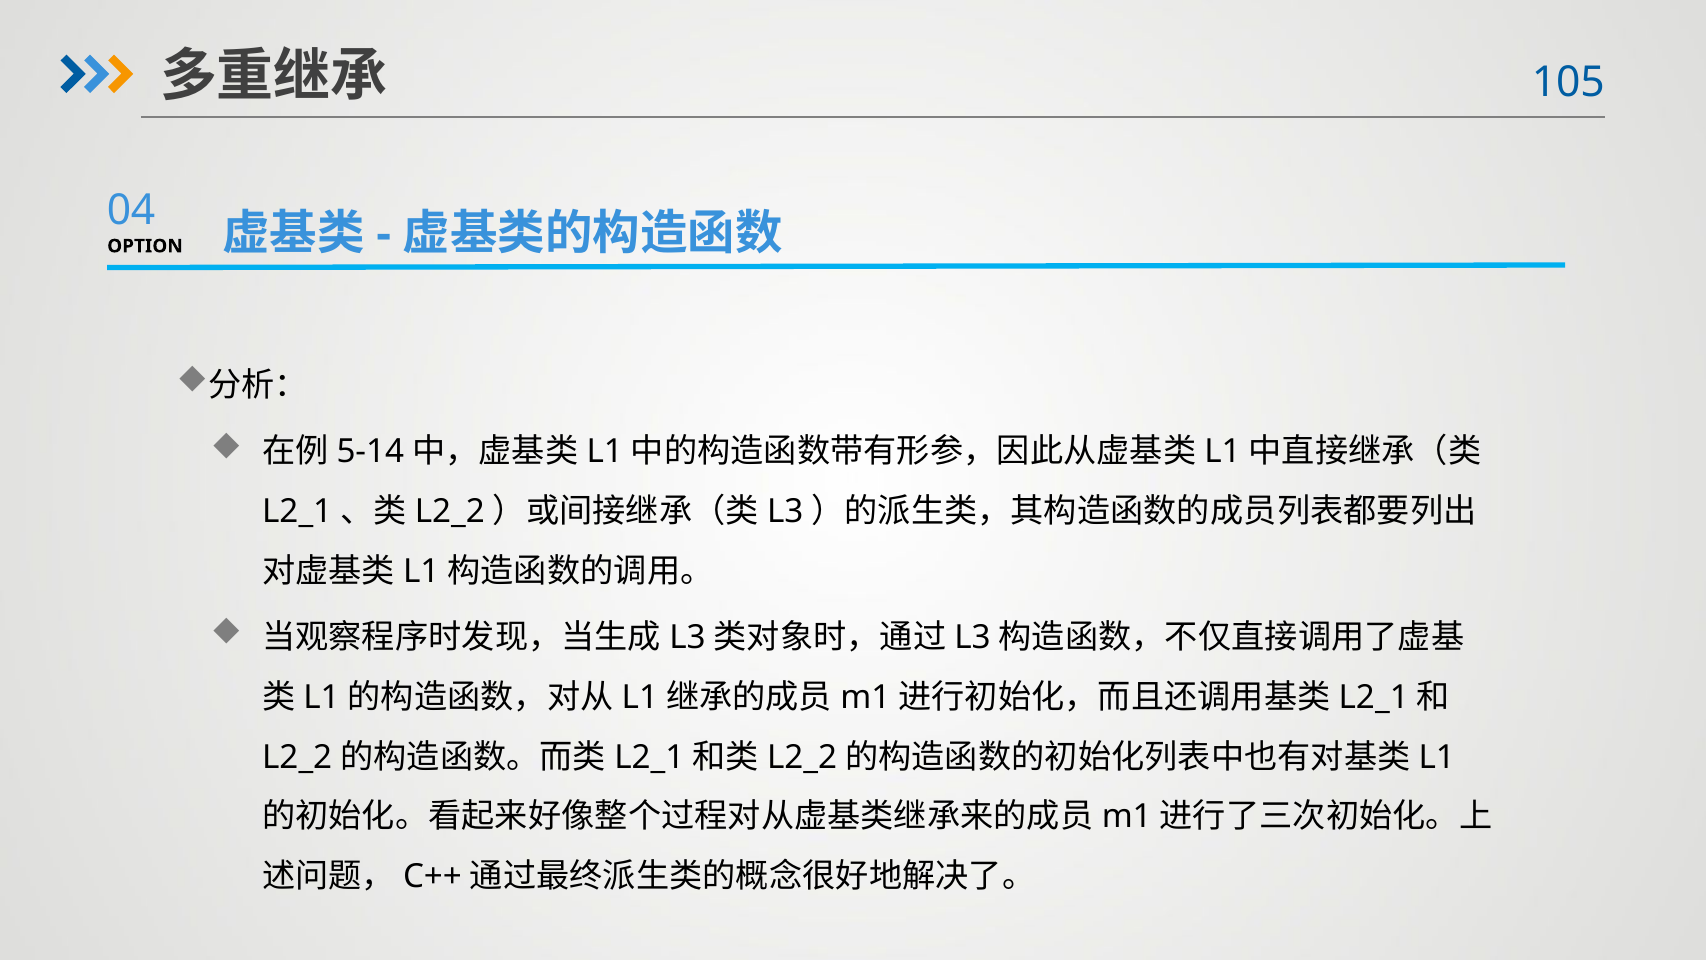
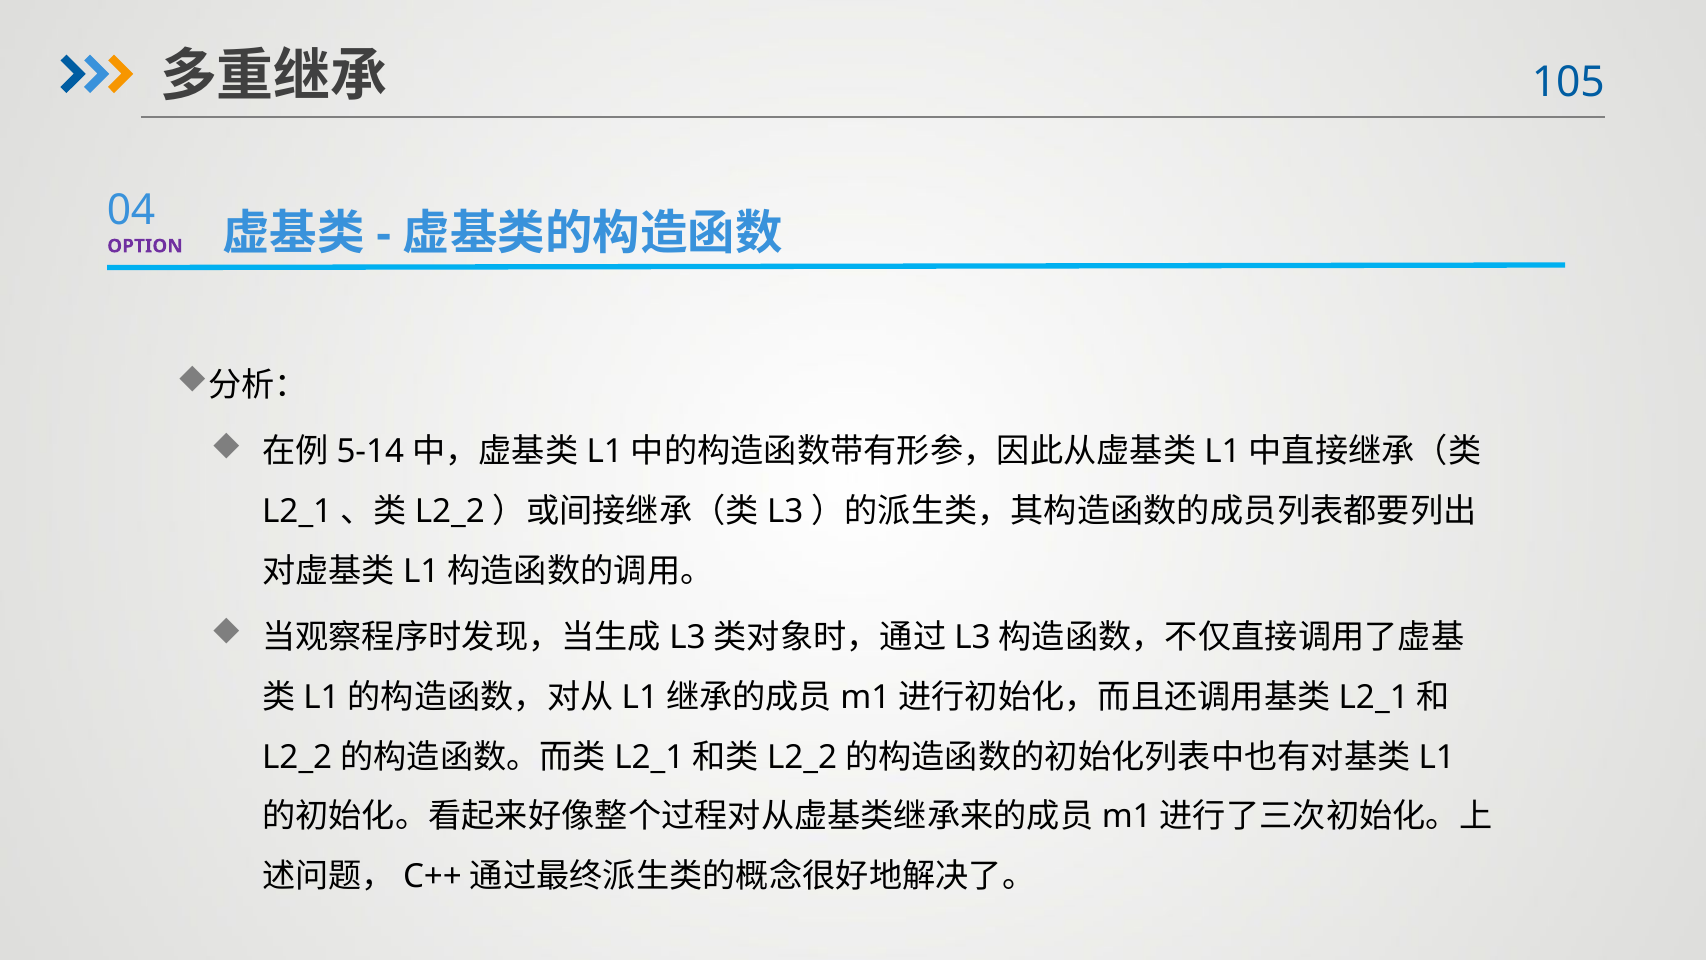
OPTION colour: black -> purple (145, 246)
